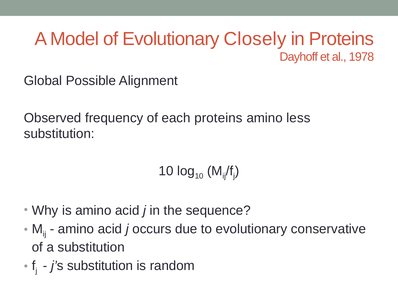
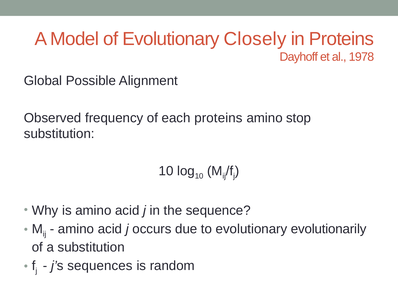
less: less -> stop (299, 118)
conservative: conservative -> evolutionarily (329, 229)
j’s substitution: substitution -> sequences (100, 265)
